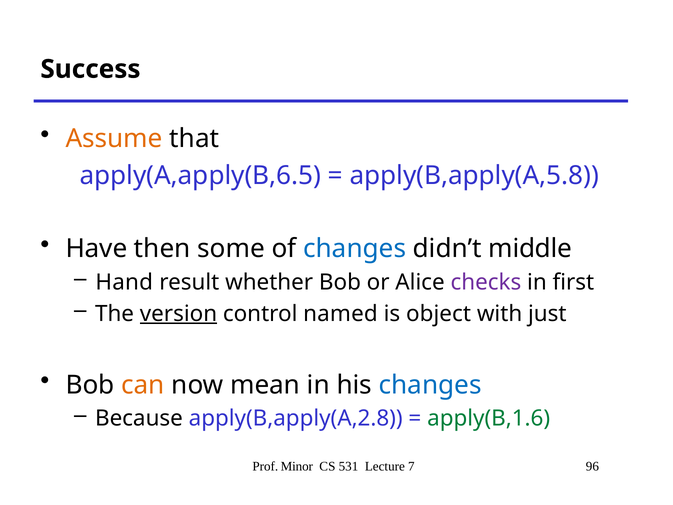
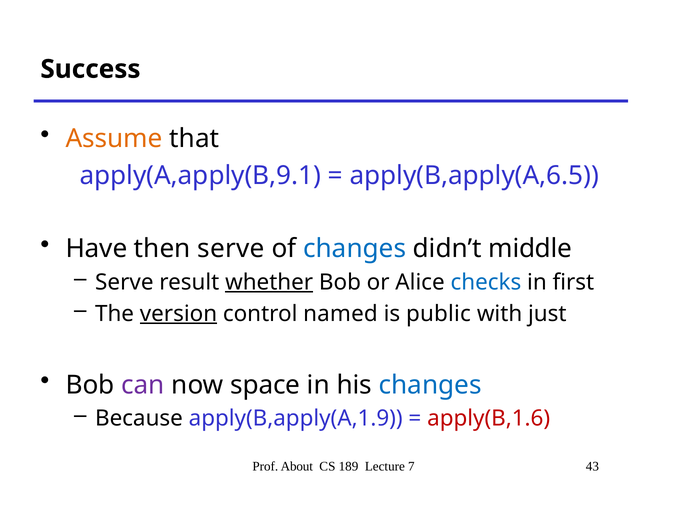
apply(A,apply(B,6.5: apply(A,apply(B,6.5 -> apply(A,apply(B,9.1 (200, 175)
apply(B,apply(A,5.8: apply(B,apply(A,5.8 -> apply(B,apply(A,6.5 (474, 175)
then some: some -> serve (231, 249)
Hand: Hand -> Serve (124, 282)
whether underline: none -> present (269, 282)
checks colour: purple -> blue (486, 282)
object: object -> public (438, 313)
can colour: orange -> purple (143, 385)
mean: mean -> space (265, 385)
apply(B,apply(A,2.8: apply(B,apply(A,2.8 -> apply(B,apply(A,1.9 (296, 418)
apply(B,1.6 colour: green -> red (489, 418)
Minor: Minor -> About (297, 466)
531: 531 -> 189 (349, 466)
96: 96 -> 43 (592, 466)
